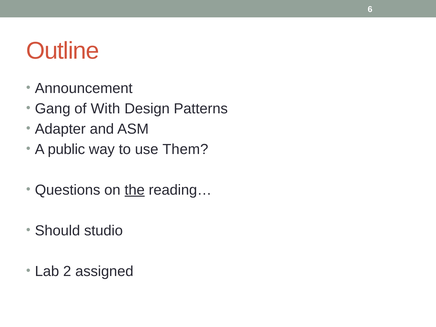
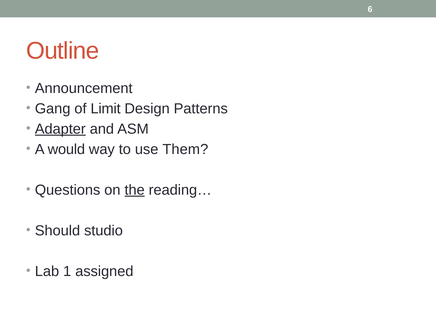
With: With -> Limit (106, 109)
Adapter underline: none -> present (60, 129)
public: public -> would (66, 149)
2: 2 -> 1 (67, 271)
